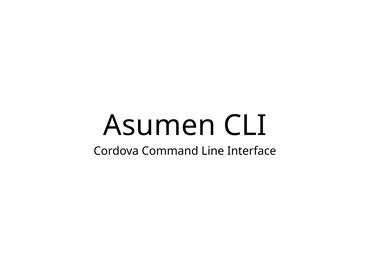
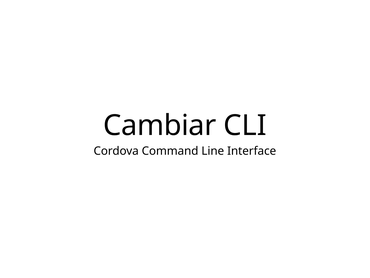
Asumen: Asumen -> Cambiar (160, 125)
